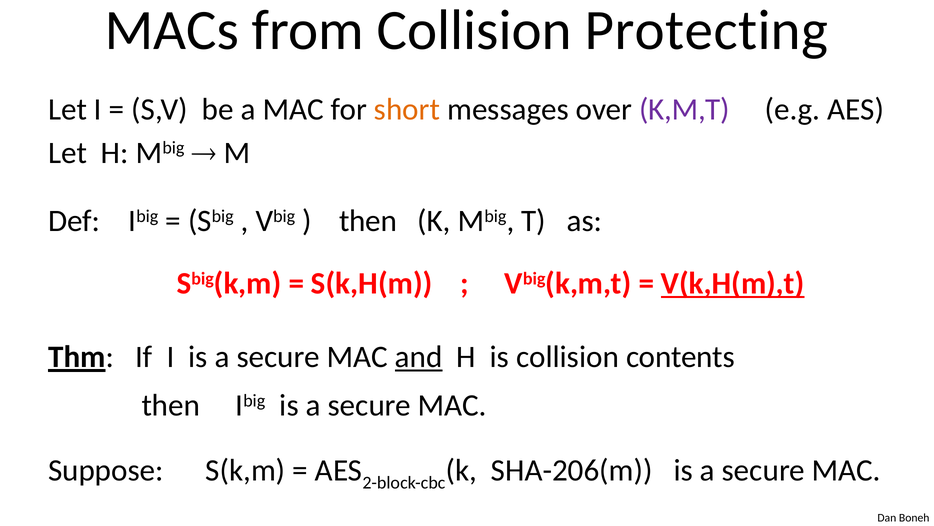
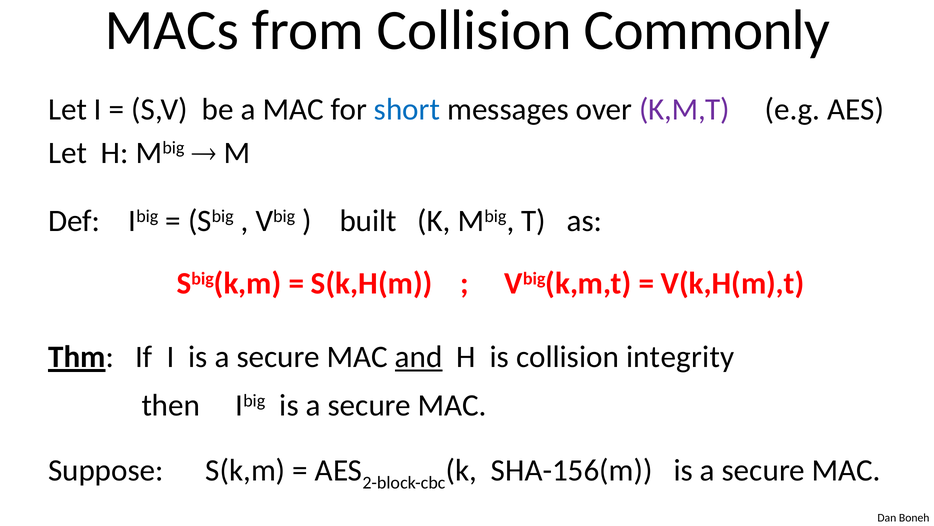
Protecting: Protecting -> Commonly (707, 30)
short colour: orange -> blue (407, 109)
then: then -> built (368, 221)
V(k,H(m),t underline: present -> none (733, 283)
contents: contents -> integrity (680, 357)
SHA-206(m: SHA-206(m -> SHA-156(m (572, 470)
